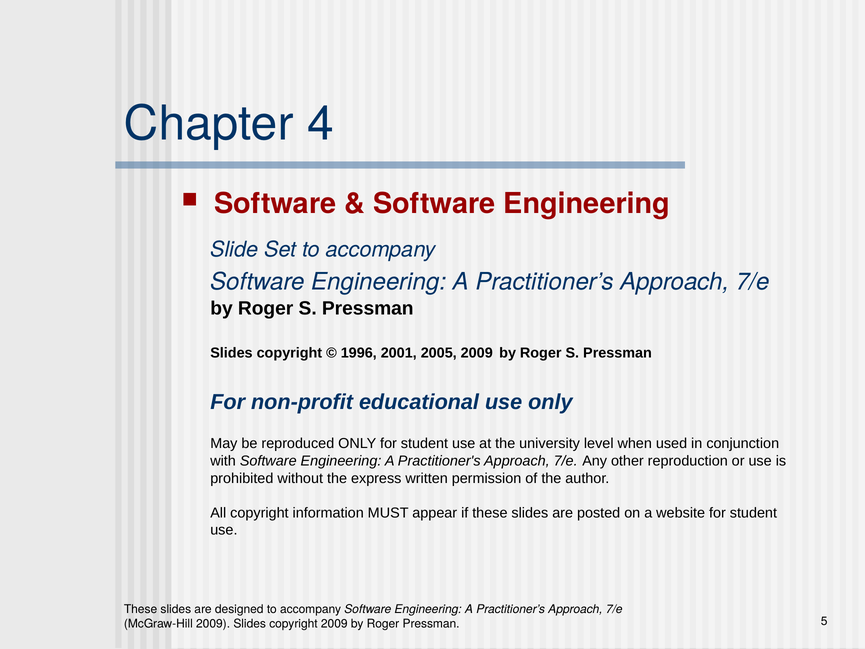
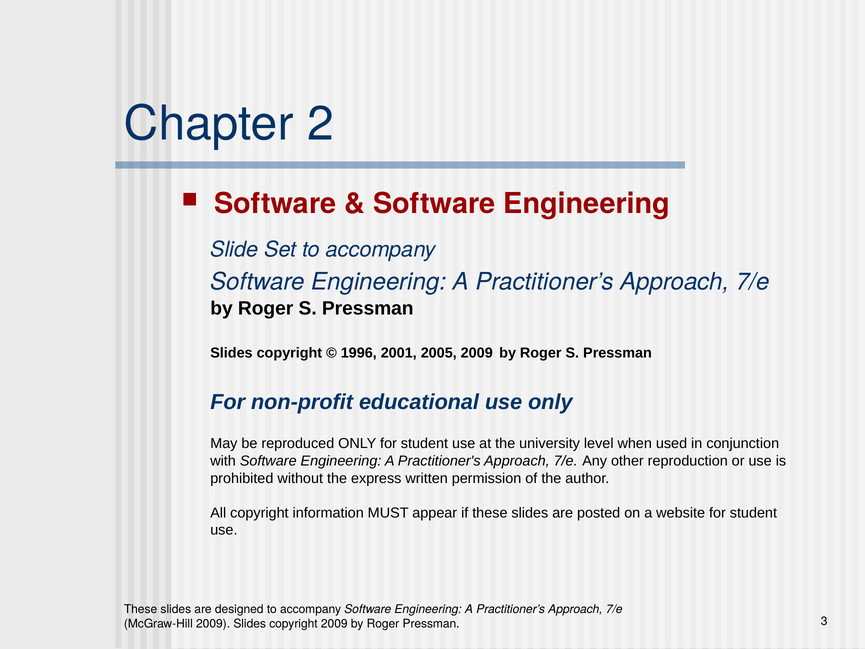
4: 4 -> 2 (320, 124)
5: 5 -> 3 (824, 621)
